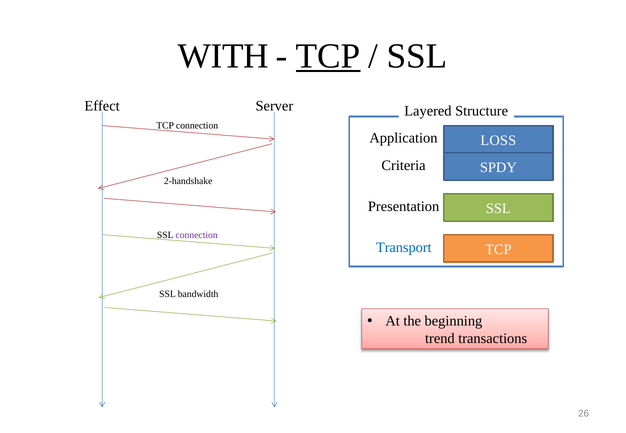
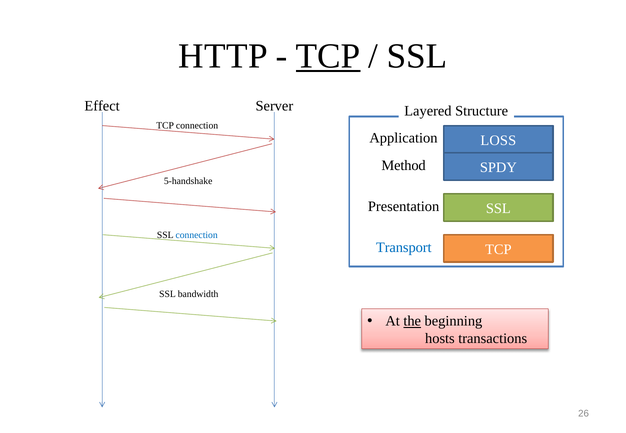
WITH: WITH -> HTTP (223, 56)
Criteria: Criteria -> Method (404, 166)
2-handshake: 2-handshake -> 5-handshake (188, 181)
connection colour: purple -> blue (197, 235)
the underline: none -> present (412, 321)
trend: trend -> hosts (440, 339)
